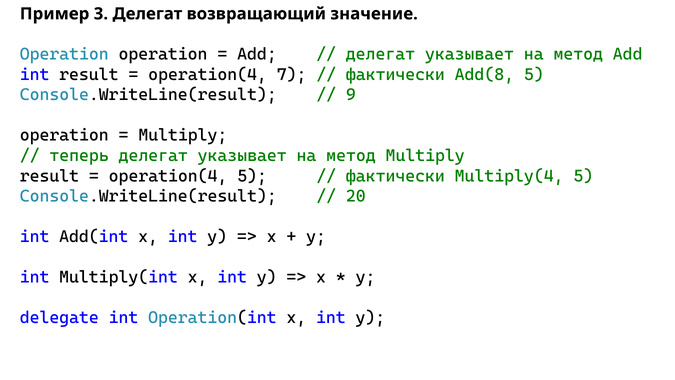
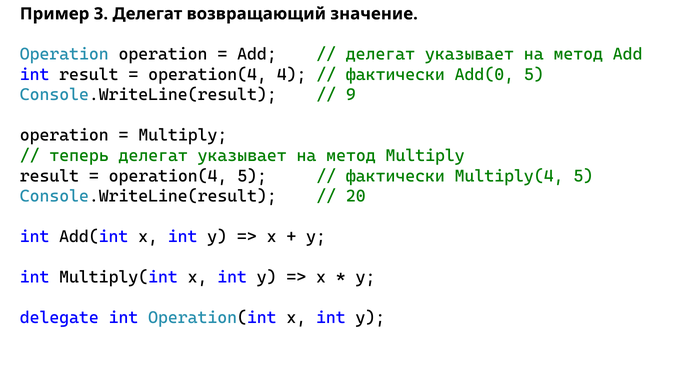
7: 7 -> 4 (292, 75)
Add(8: Add(8 -> Add(0 (484, 75)
